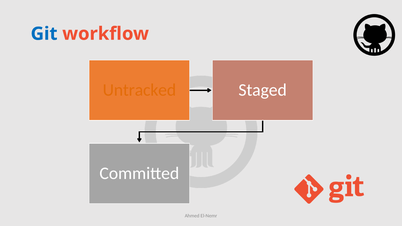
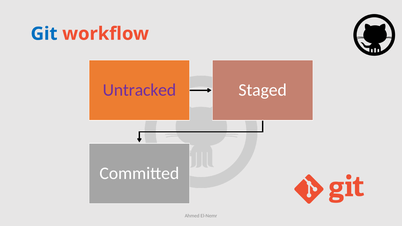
Untracked colour: orange -> purple (139, 90)
